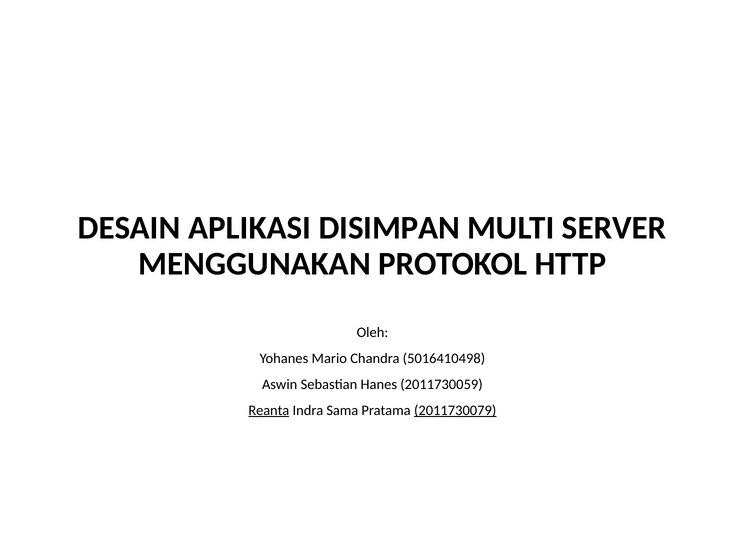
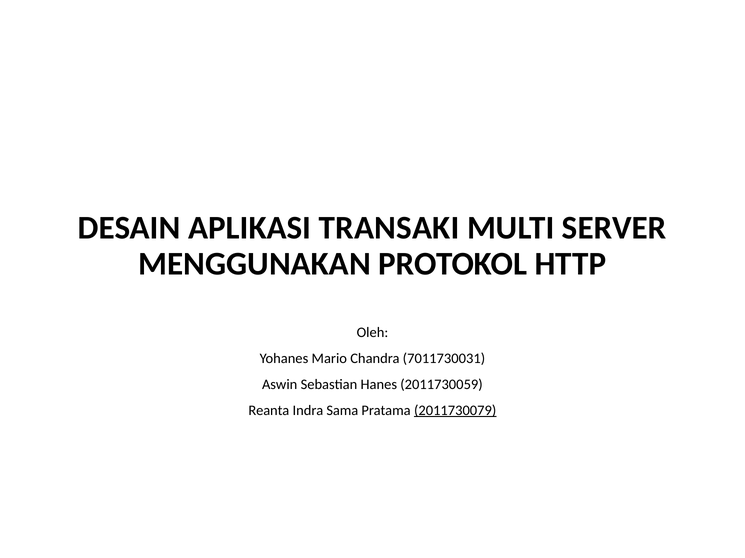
DISIMPAN: DISIMPAN -> TRANSAKI (389, 228)
5016410498: 5016410498 -> 7011730031 (444, 359)
Reanta underline: present -> none (269, 411)
